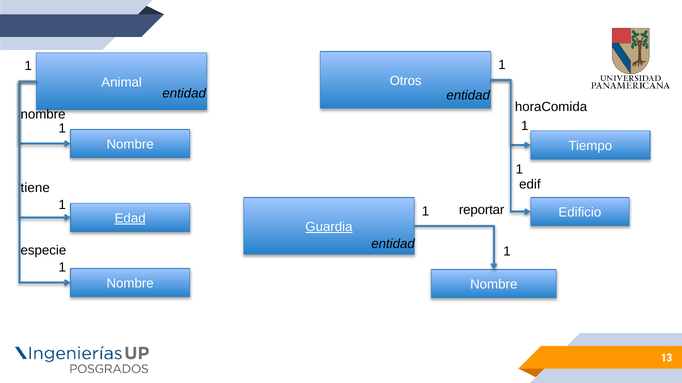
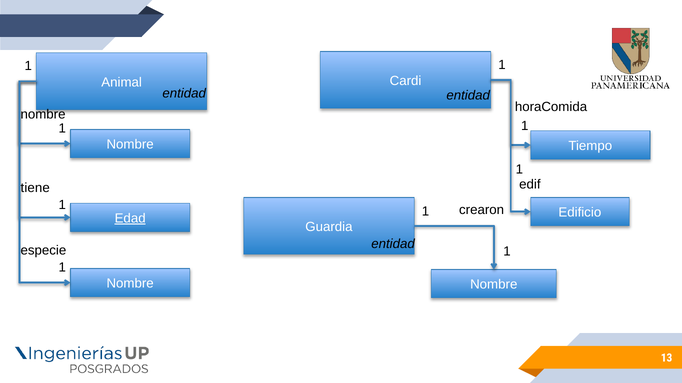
Otros: Otros -> Cardi (406, 81)
reportar: reportar -> crearon (482, 210)
Guardia underline: present -> none (329, 227)
